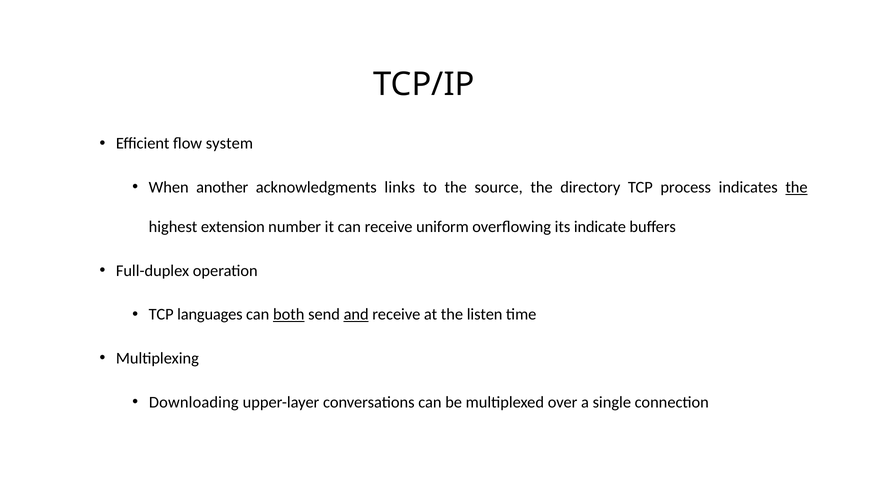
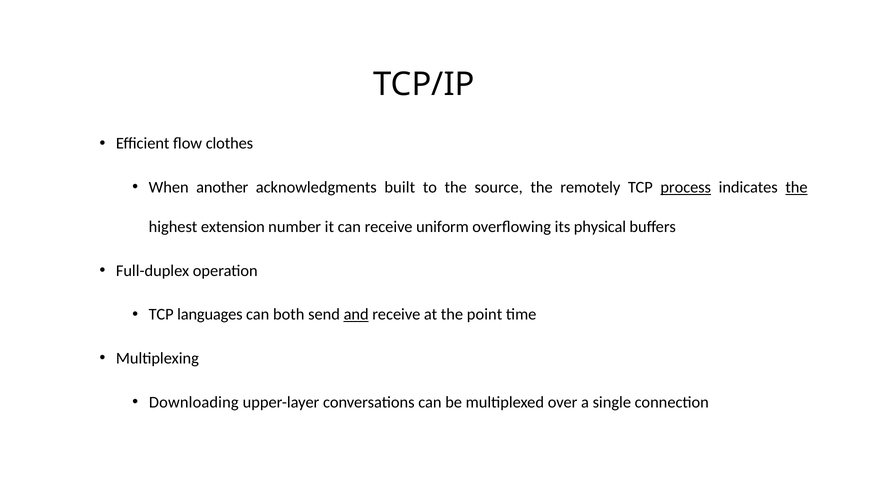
system: system -> clothes (229, 144)
links: links -> built (400, 187)
directory: directory -> remotely (590, 187)
process underline: none -> present (686, 187)
indicate: indicate -> physical (600, 227)
both underline: present -> none (289, 315)
listen: listen -> point (485, 315)
